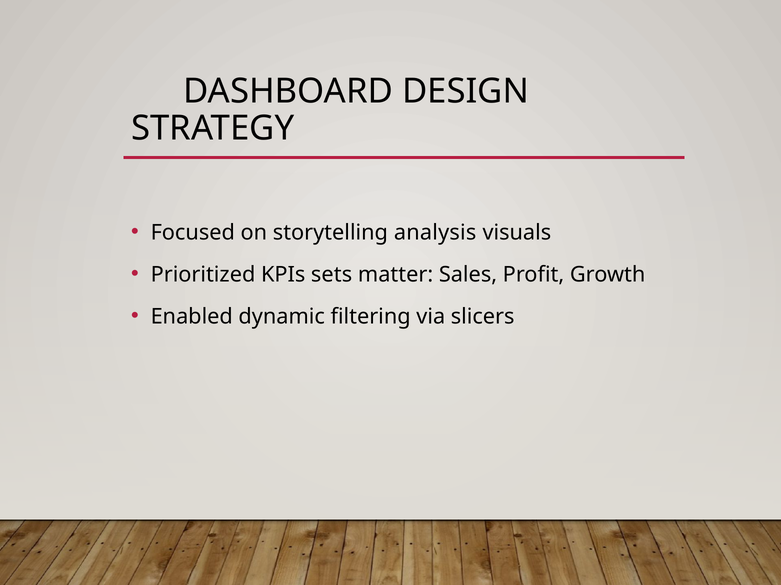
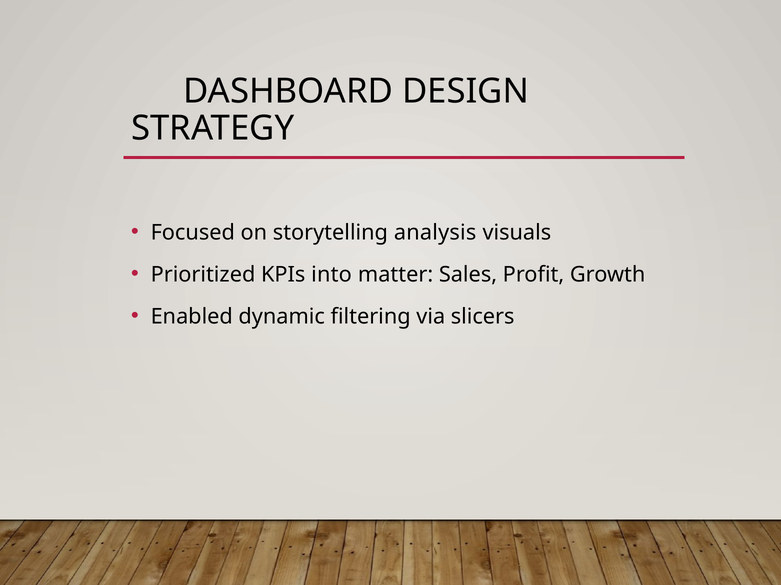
sets: sets -> into (332, 275)
